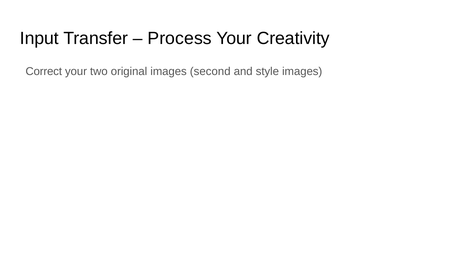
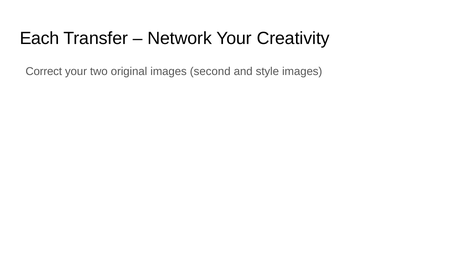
Input: Input -> Each (39, 38)
Process: Process -> Network (180, 38)
